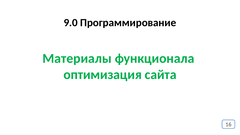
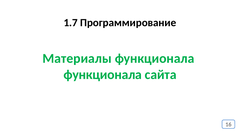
9.0: 9.0 -> 1.7 (71, 23)
оптимизация: оптимизация -> функционала (103, 75)
